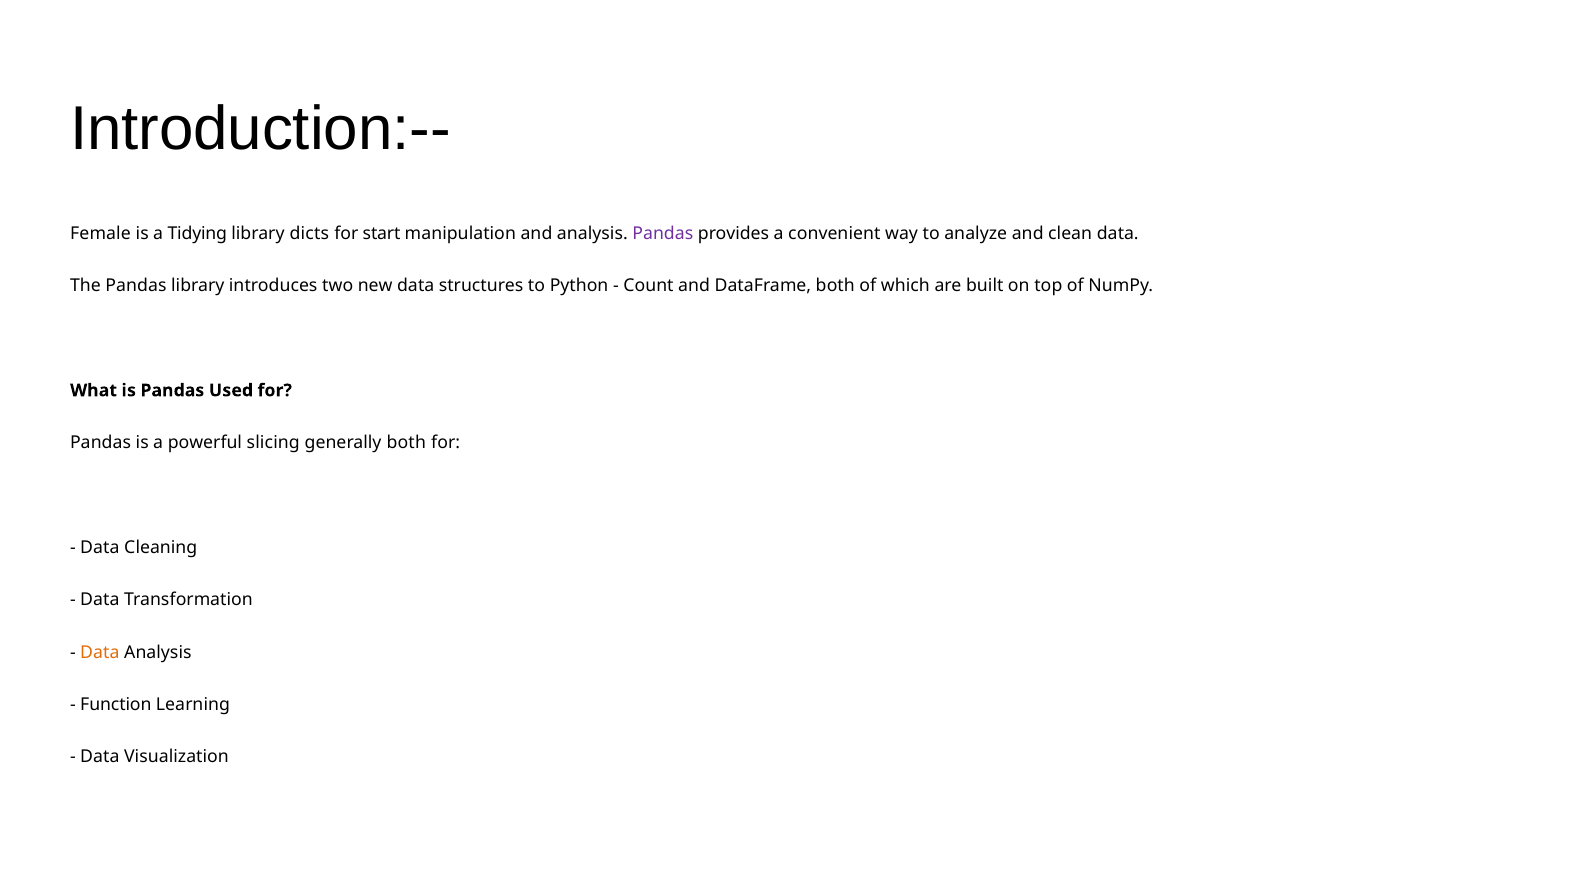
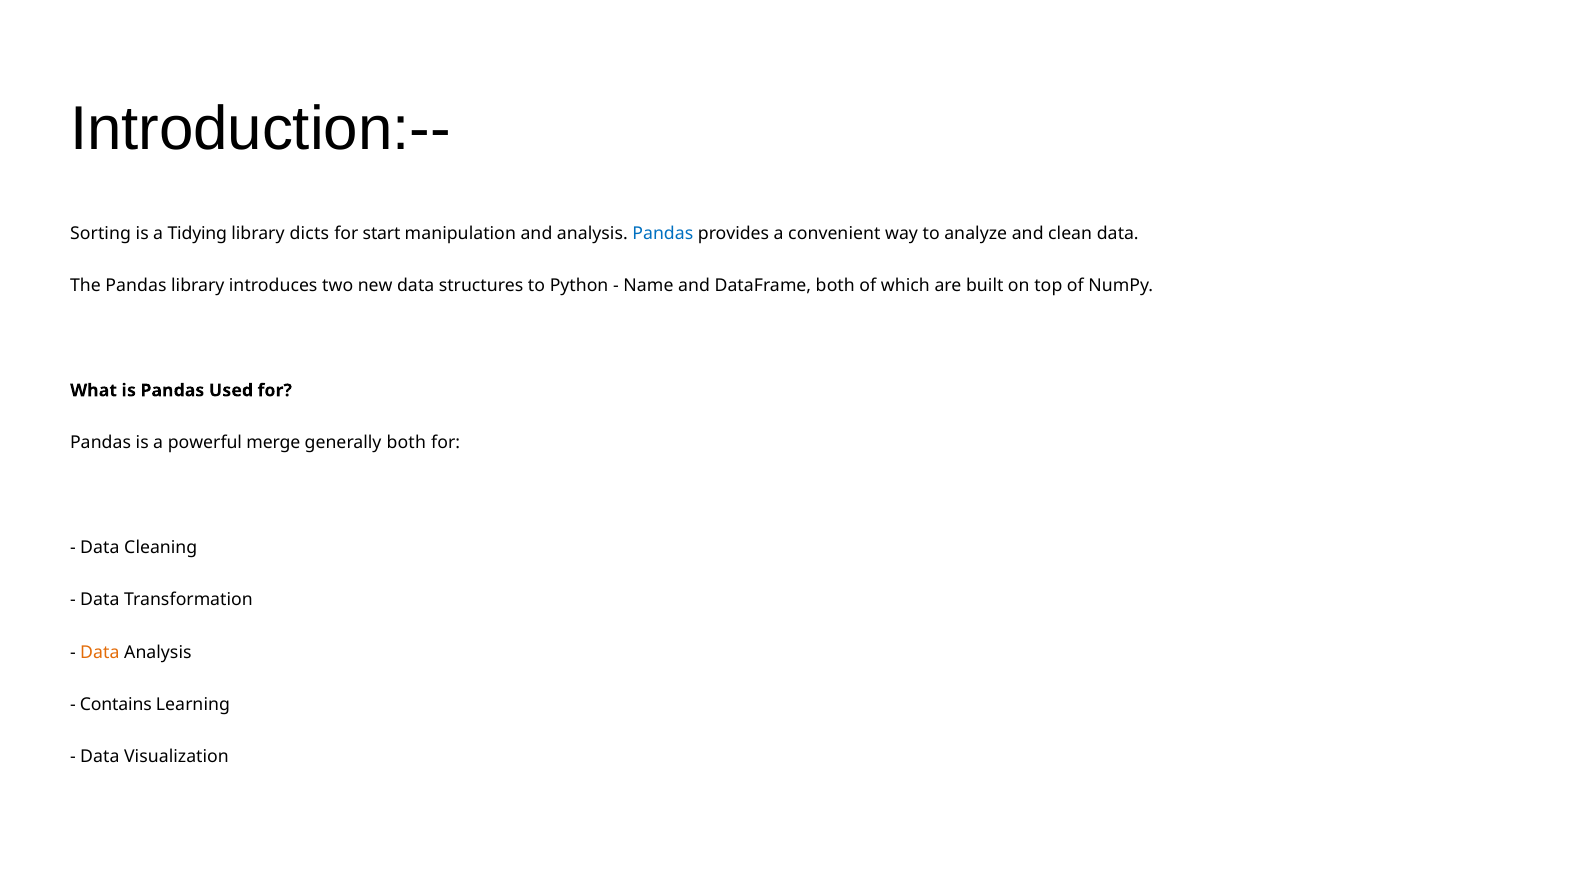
Female: Female -> Sorting (101, 233)
Pandas colour: purple -> blue (663, 233)
Count: Count -> Name (648, 286)
slicing: slicing -> merge (273, 443)
Function: Function -> Contains (116, 705)
